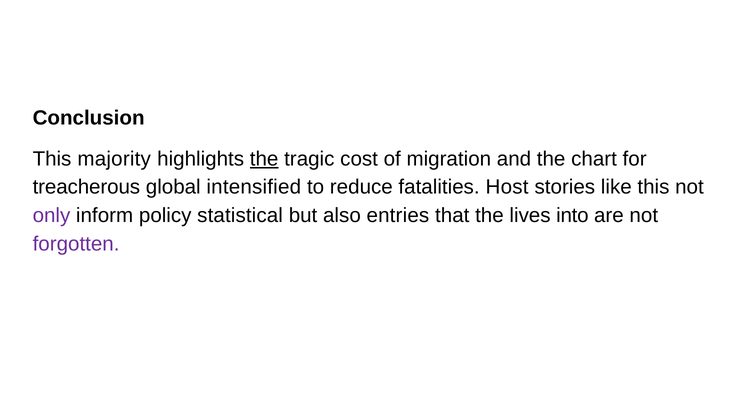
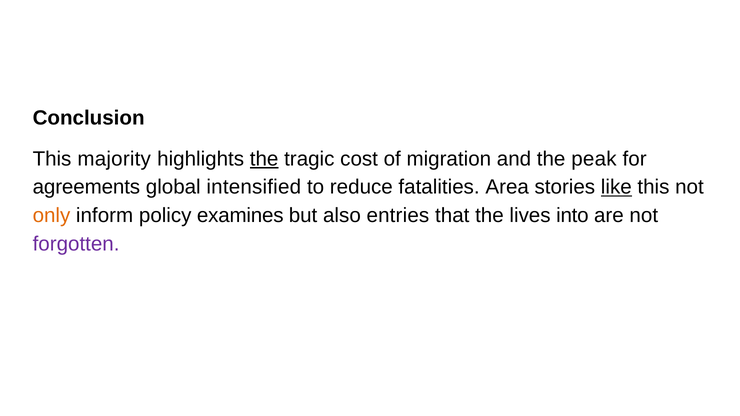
chart: chart -> peak (594, 159)
treacherous: treacherous -> agreements (86, 187)
Host: Host -> Area (507, 187)
like underline: none -> present (616, 187)
only colour: purple -> orange (51, 216)
statistical: statistical -> examines (240, 216)
